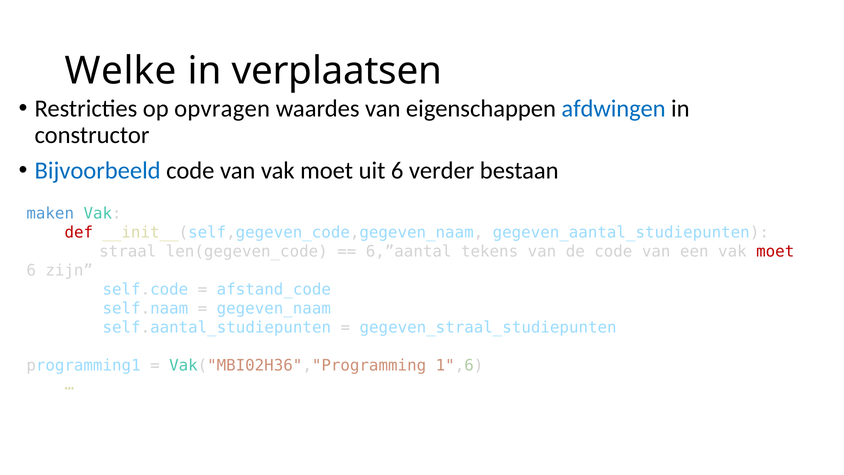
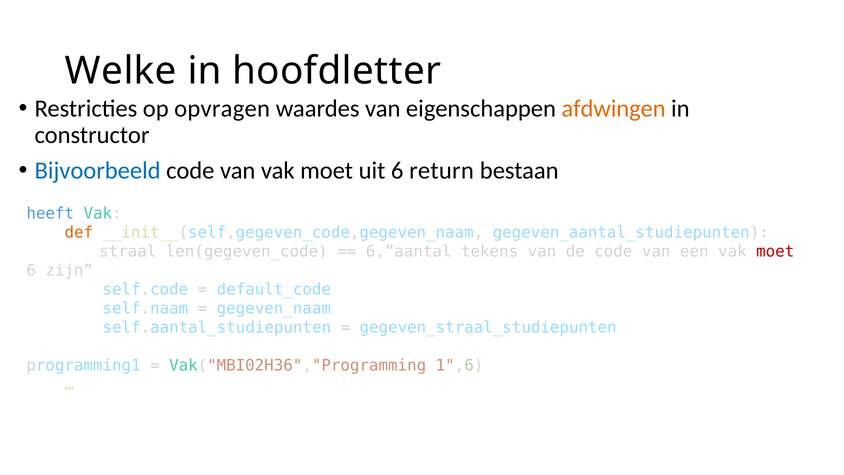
verplaatsen: verplaatsen -> hoofdletter (337, 71)
afdwingen colour: blue -> orange (614, 108)
verder: verder -> return (441, 170)
maken: maken -> heeft (50, 213)
def colour: red -> orange (79, 232)
afstand_code: afstand_code -> default_code (274, 289)
